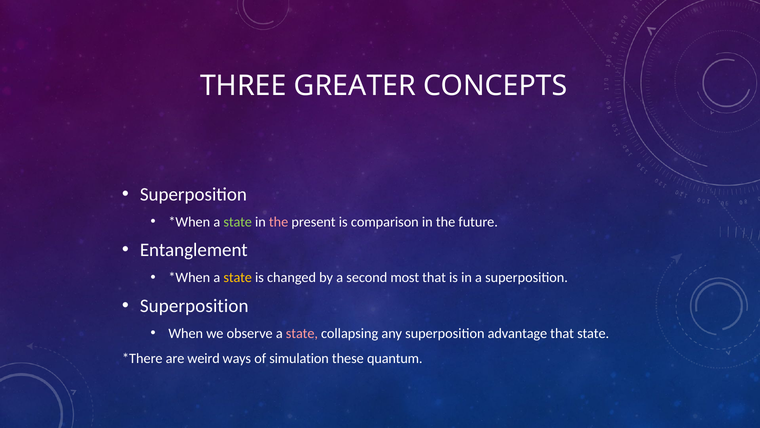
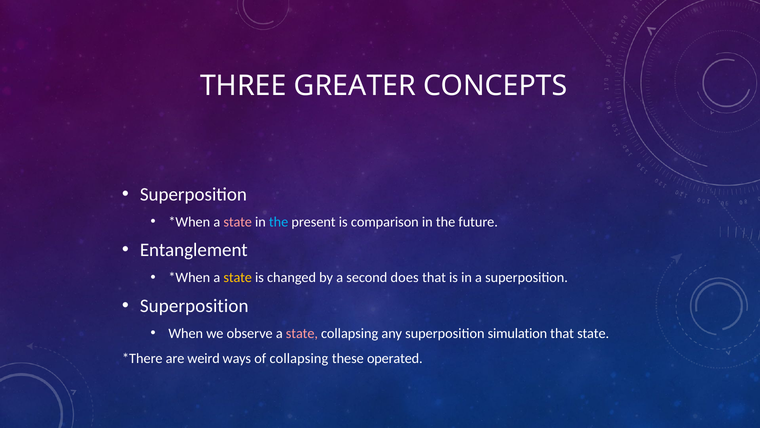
state colour: light green -> pink (238, 222)
the colour: pink -> light blue (279, 222)
most: most -> does (405, 277)
advantage: advantage -> simulation (517, 333)
of simulation: simulation -> collapsing (299, 358)
quantum: quantum -> operated (395, 358)
